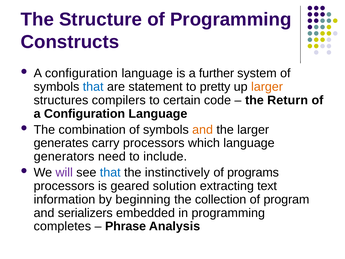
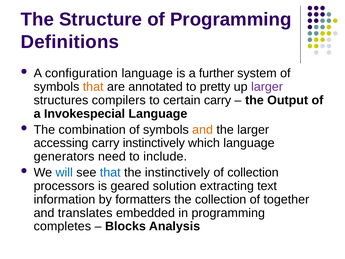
Constructs: Constructs -> Definitions (70, 42)
that colour: blue -> orange (93, 87)
statement: statement -> annotated (156, 87)
larger colour: orange -> purple (267, 87)
certain code: code -> carry (218, 100)
Return: Return -> Output (288, 100)
Configuration: Configuration -> Invokespecial (85, 114)
generates: generates -> accessing (61, 143)
carry processors: processors -> instinctively (154, 143)
will colour: purple -> blue (64, 172)
of programs: programs -> collection (253, 172)
beginning: beginning -> formatters (143, 199)
program: program -> together (286, 199)
serializers: serializers -> translates (85, 213)
Phrase: Phrase -> Blocks (125, 226)
